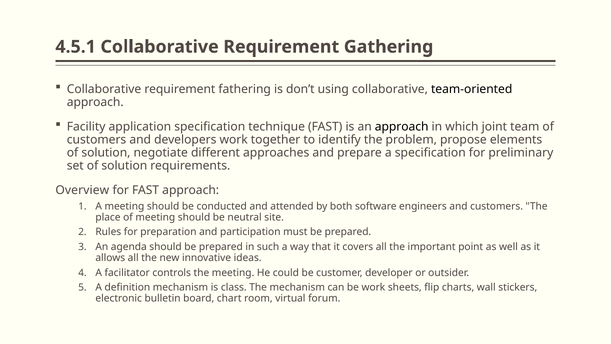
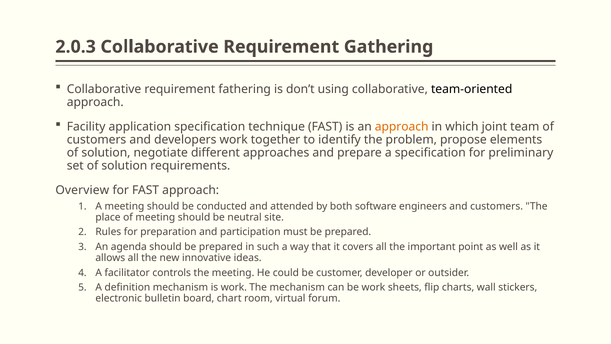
4.5.1: 4.5.1 -> 2.0.3 (76, 47)
approach colour: black -> orange (402, 127)
is class: class -> work (234, 287)
